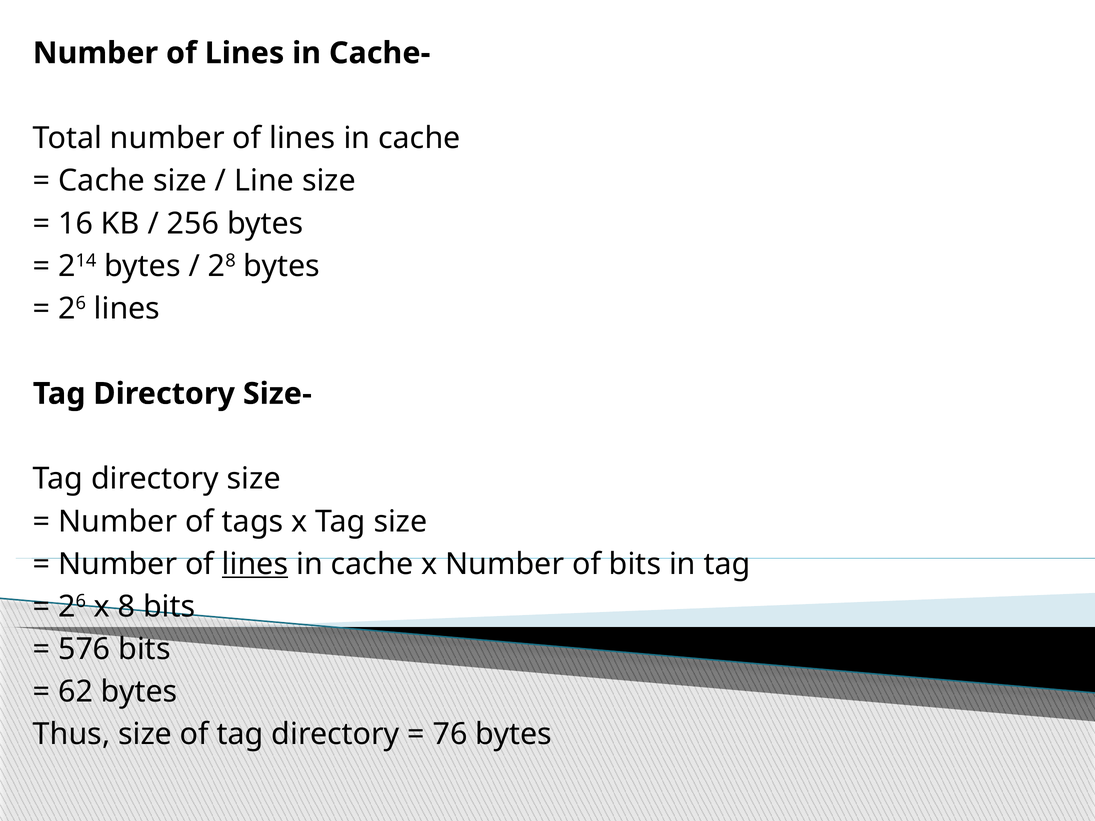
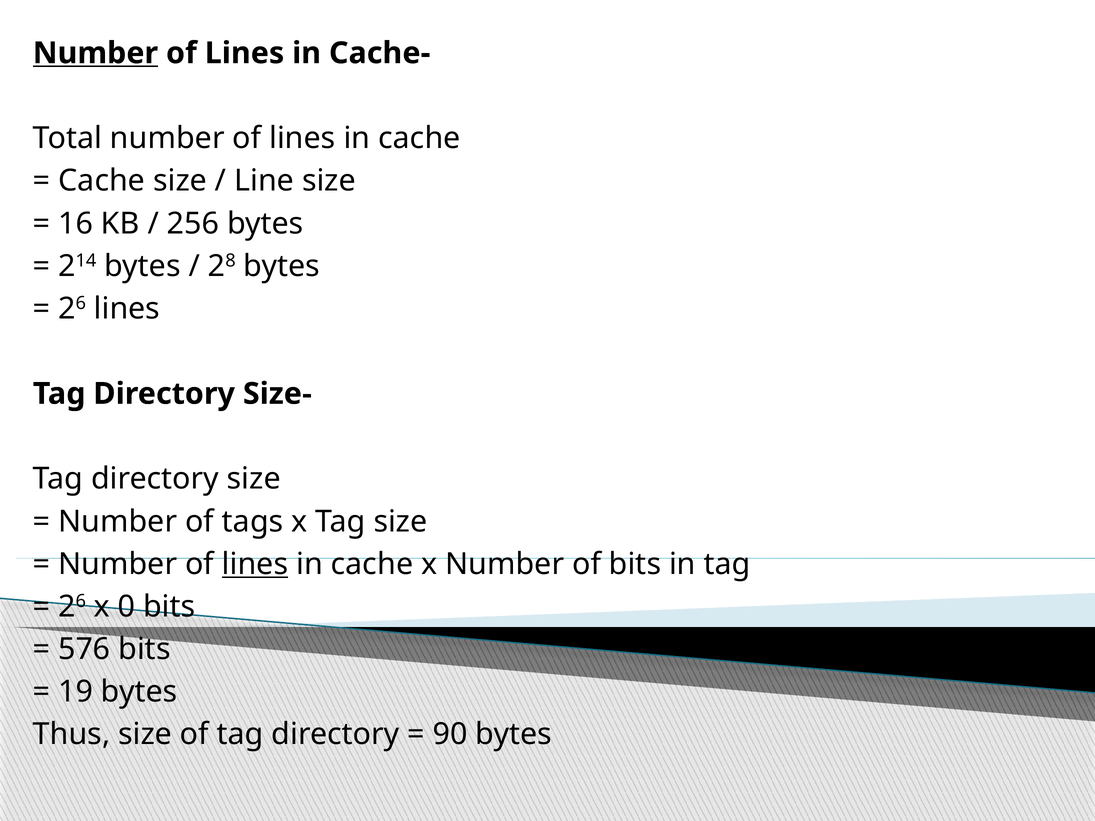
Number underline: none -> present (95, 53)
8: 8 -> 0 (127, 607)
62: 62 -> 19 (75, 692)
76: 76 -> 90 (450, 735)
